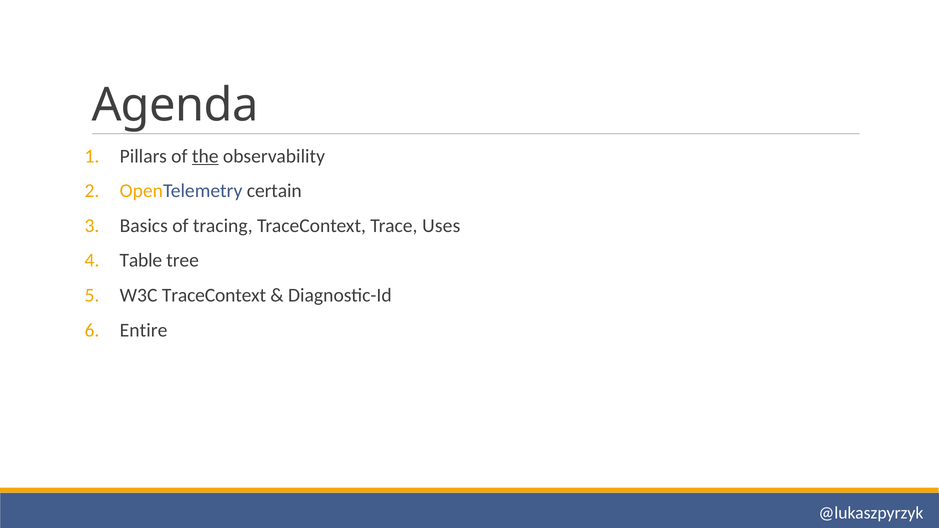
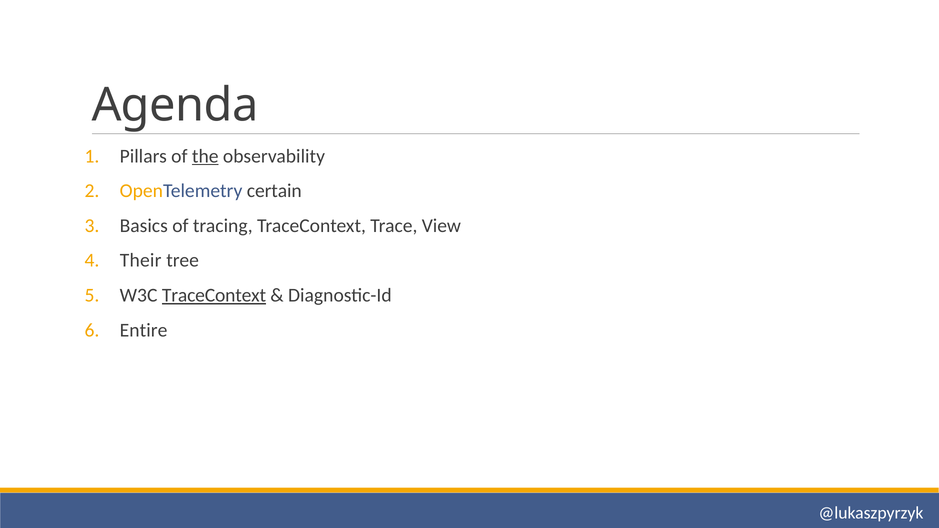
Uses: Uses -> View (441, 226)
Table: Table -> Their (141, 261)
TraceContext underline: none -> present (214, 295)
